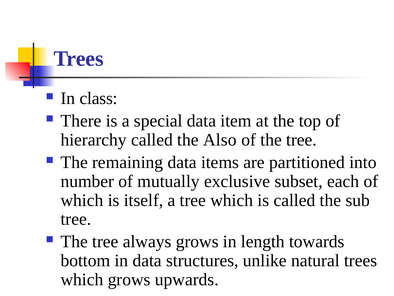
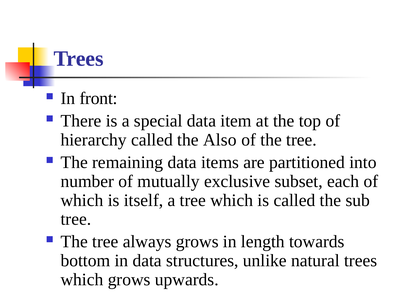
class: class -> front (99, 98)
